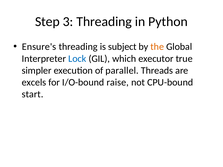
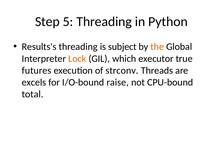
3: 3 -> 5 (68, 22)
Ensure's: Ensure's -> Results's (39, 47)
Lock colour: blue -> orange (77, 59)
simpler: simpler -> futures (37, 71)
parallel: parallel -> strconv (122, 71)
start: start -> total (33, 94)
